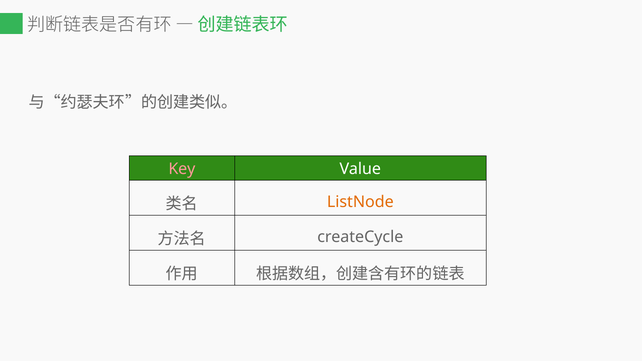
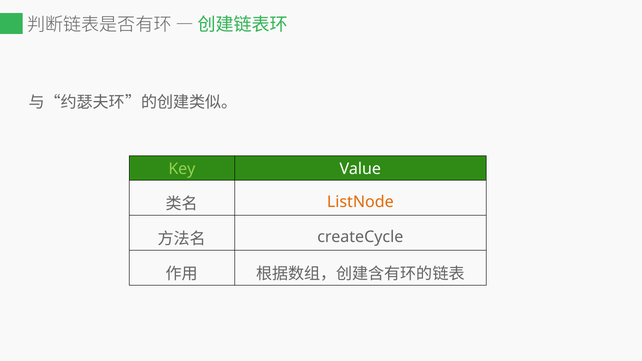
Key colour: pink -> light green (182, 169)
